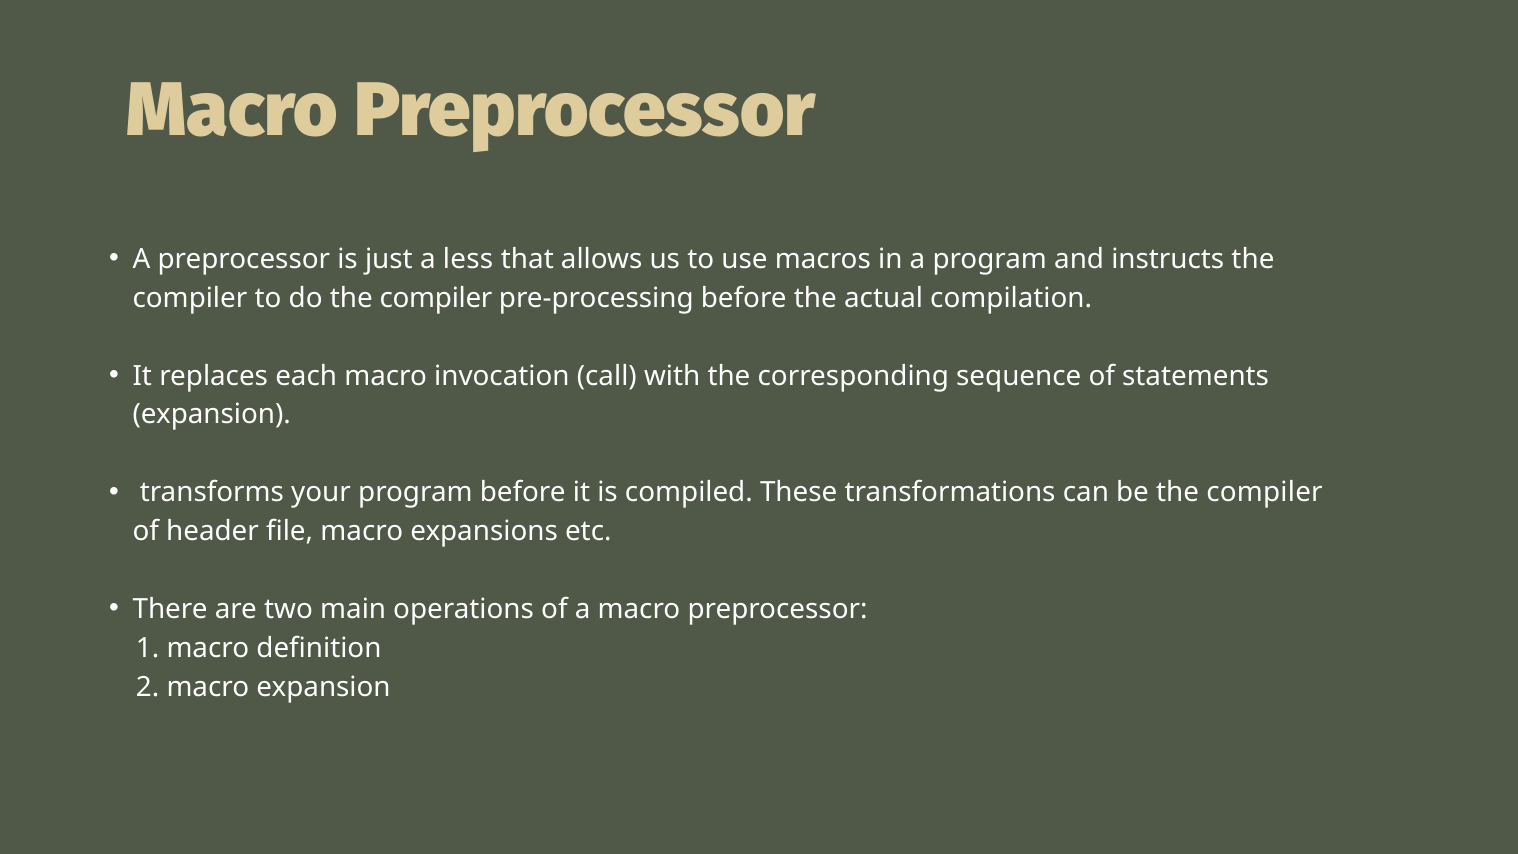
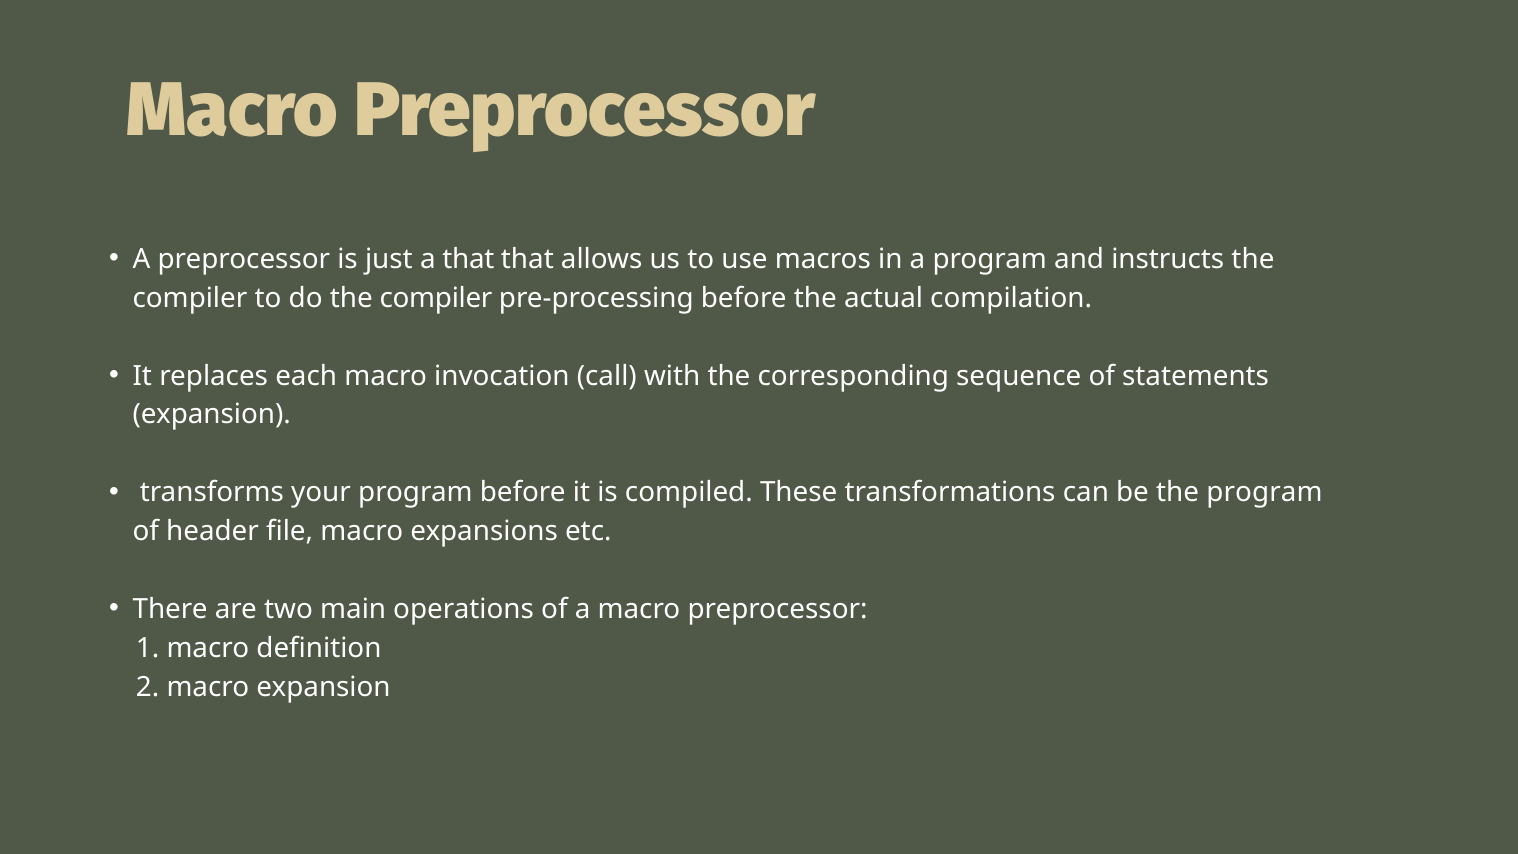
a less: less -> that (468, 259)
be the compiler: compiler -> program (1265, 492)
